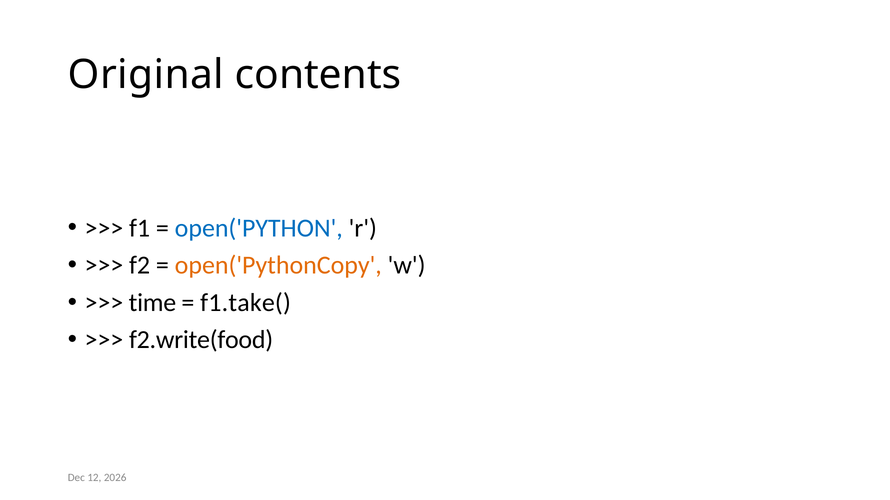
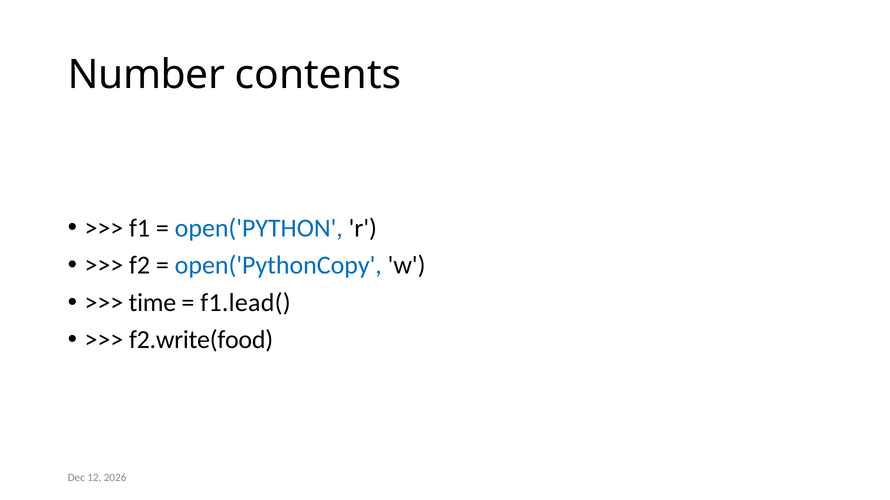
Original: Original -> Number (146, 75)
open('PythonCopy colour: orange -> blue (278, 266)
f1.take(: f1.take( -> f1.lead( (246, 303)
